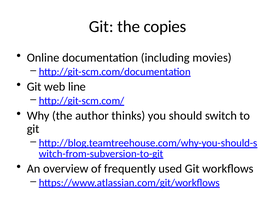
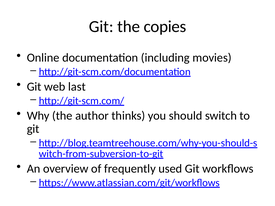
line: line -> last (77, 87)
